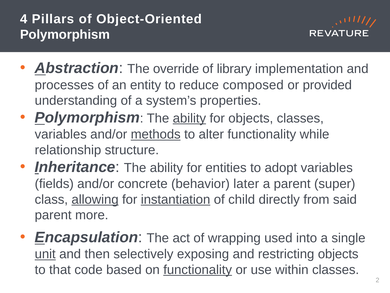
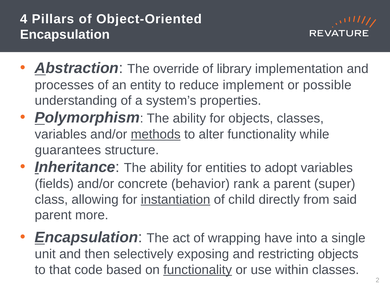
Polymorphism: Polymorphism -> Encapsulation (65, 35)
composed: composed -> implement (253, 85)
provided: provided -> possible (327, 85)
ability underline: present -> none (189, 118)
relationship: relationship -> guarantees (68, 150)
later: later -> rank (246, 184)
allowing underline: present -> none (95, 199)
used: used -> have (278, 238)
unit underline: present -> none (45, 254)
